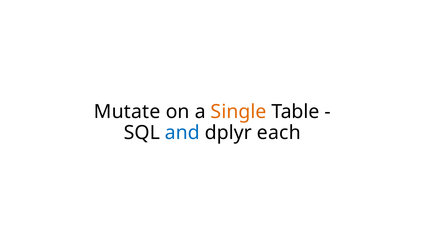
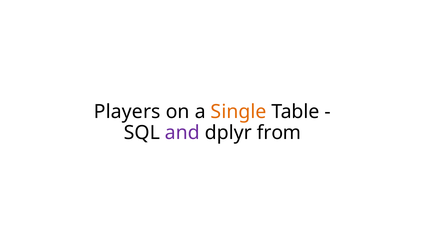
Mutate: Mutate -> Players (127, 112)
and colour: blue -> purple (182, 133)
each: each -> from (279, 133)
